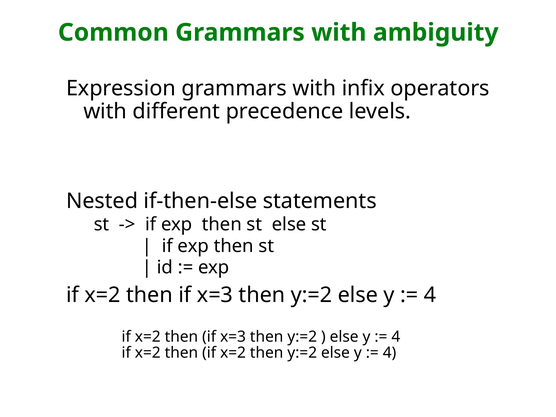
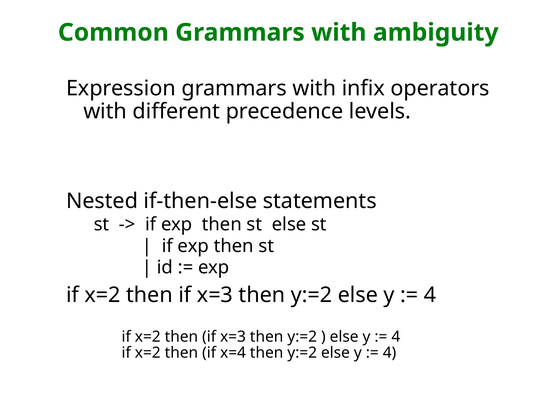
then if x=2: x=2 -> x=4 (233, 353)
